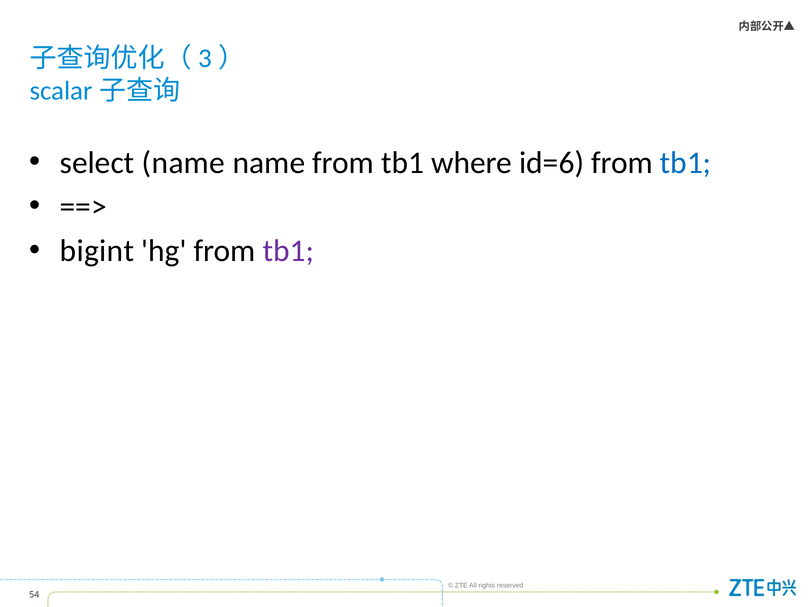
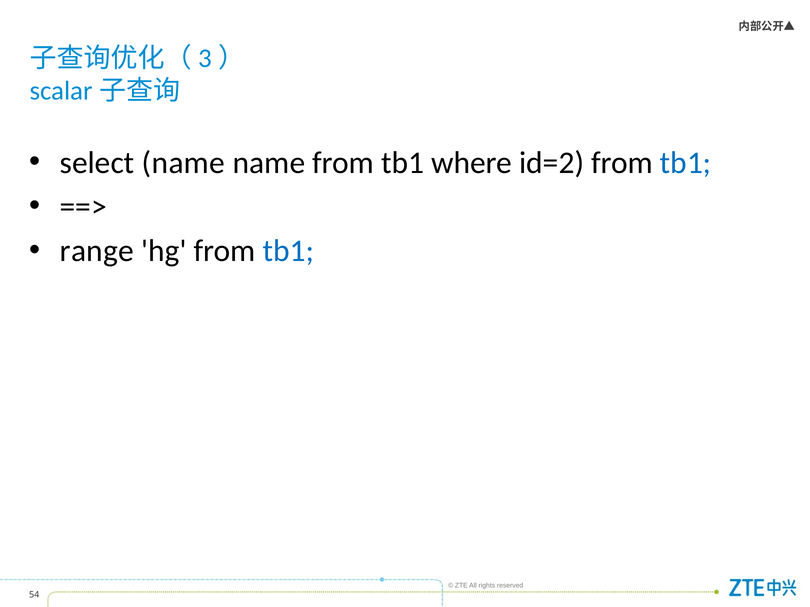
id=6: id=6 -> id=2 (552, 163)
bigint: bigint -> range (97, 251)
tb1 colour: purple -> blue (288, 251)
